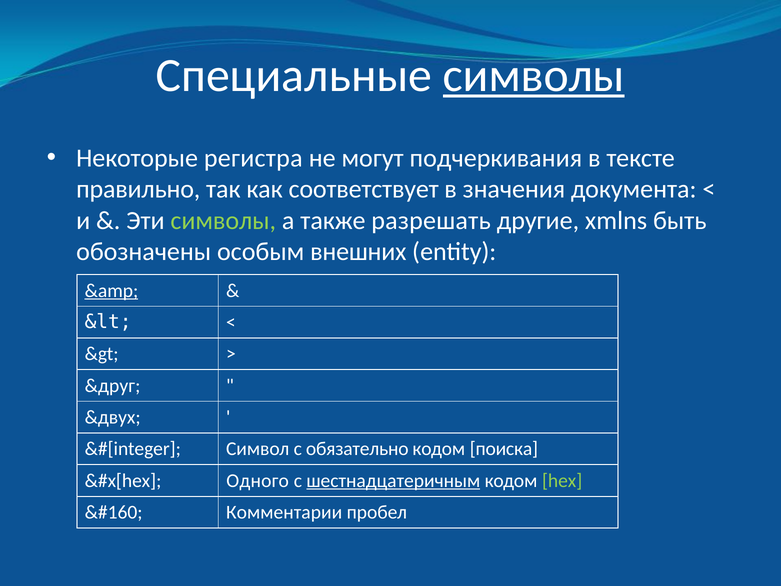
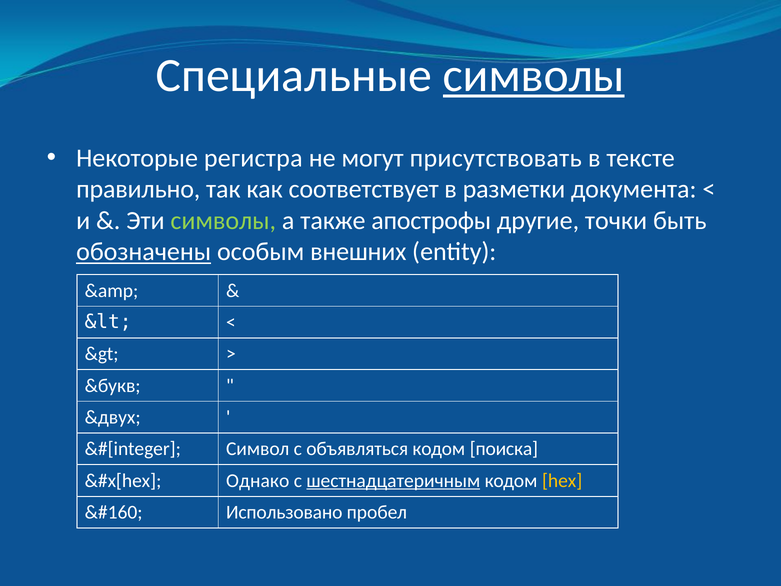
подчеркивания: подчеркивания -> присутствовать (496, 158)
значения: значения -> разметки (514, 189)
разрешать: разрешать -> апострофы (431, 221)
xmlns: xmlns -> точки (616, 221)
обозначены underline: none -> present (144, 252)
&amp underline: present -> none (111, 290)
&друг: &друг -> &букв (113, 386)
обязательно: обязательно -> объявляться (357, 449)
Одного: Одного -> Однако (258, 481)
hex colour: light green -> yellow (562, 481)
Комментарии: Комментарии -> Использовано (284, 512)
